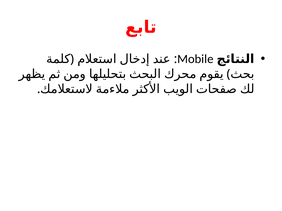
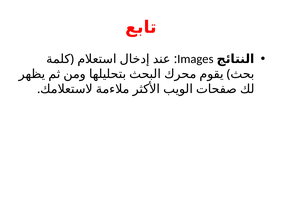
Mobile: Mobile -> Images (195, 59)
